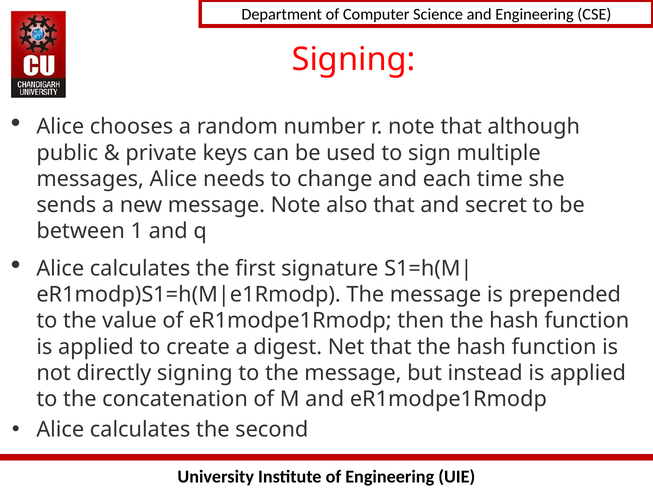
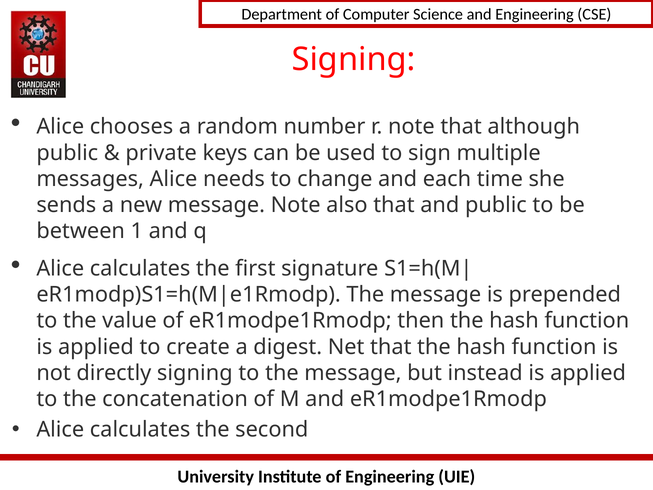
and secret: secret -> public (496, 205)
